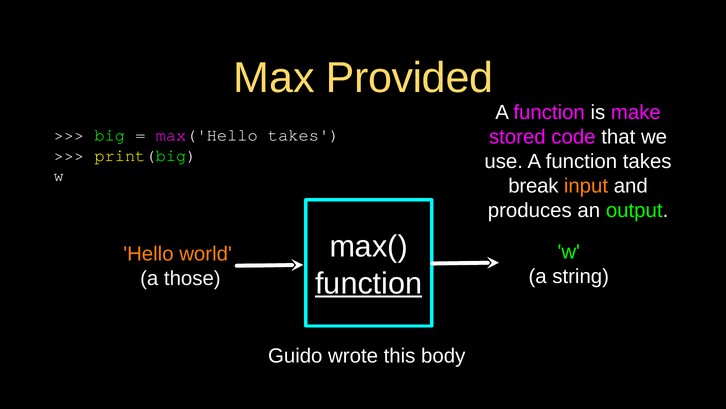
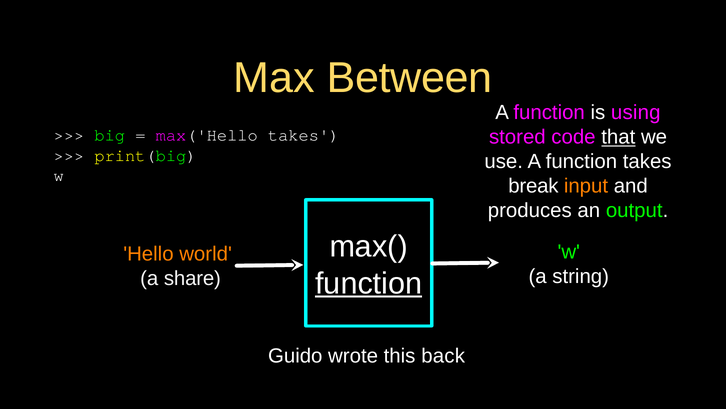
Provided: Provided -> Between (409, 78)
make: make -> using (636, 112)
that underline: none -> present (618, 137)
those: those -> share (192, 278)
body: body -> back (443, 356)
